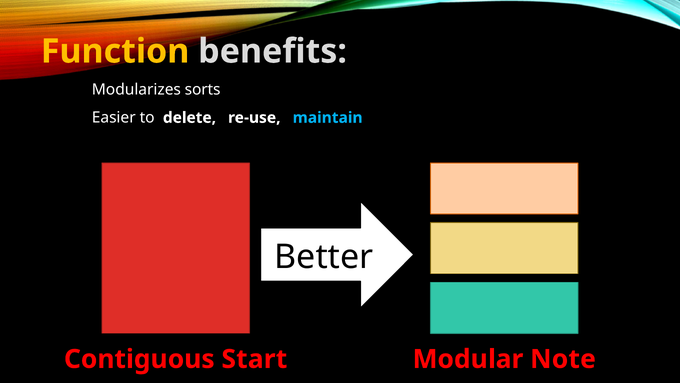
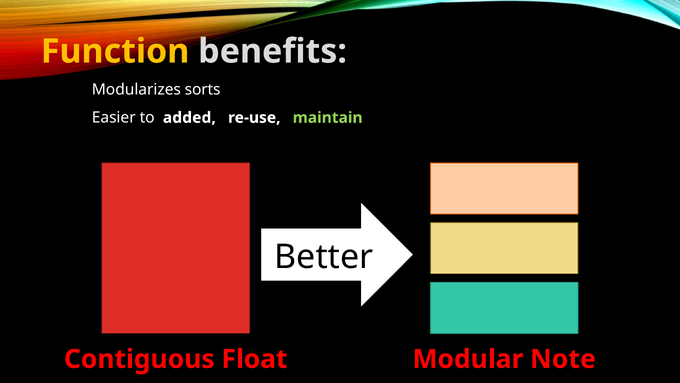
delete: delete -> added (189, 118)
maintain colour: light blue -> light green (328, 118)
Start: Start -> Float (254, 359)
